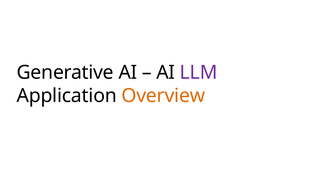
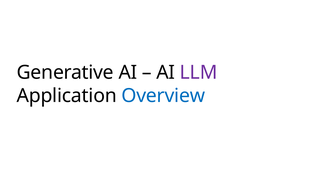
Overview colour: orange -> blue (163, 96)
